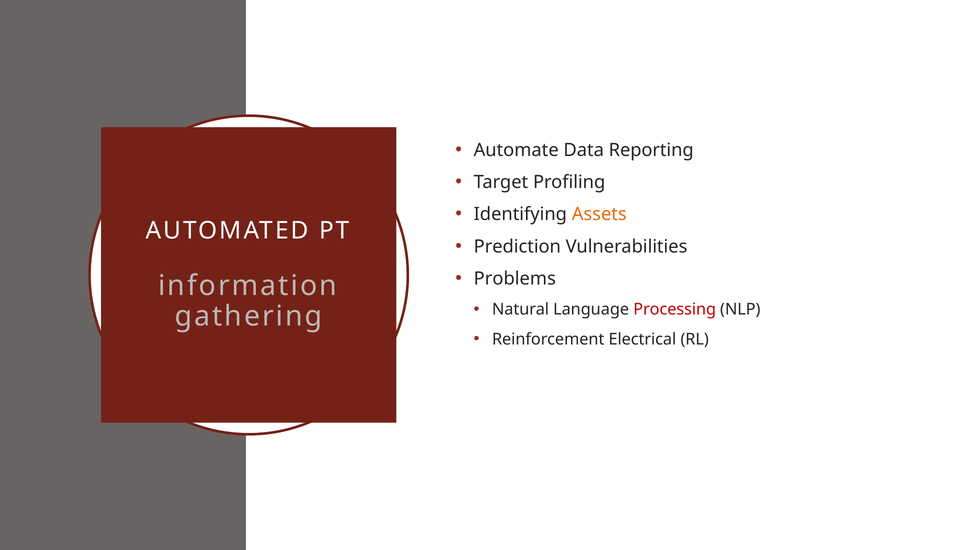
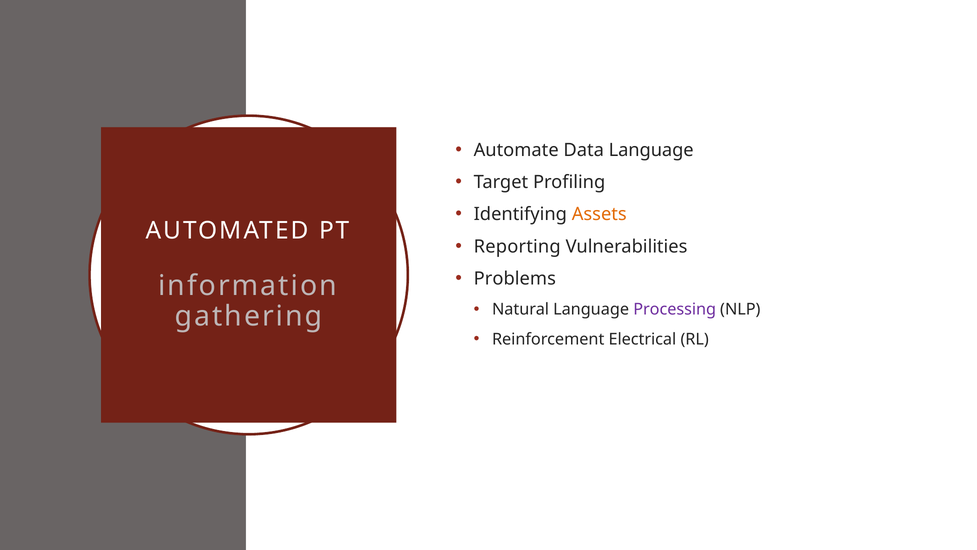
Data Reporting: Reporting -> Language (651, 150)
Prediction: Prediction -> Reporting (517, 246)
Processing colour: red -> purple (675, 309)
